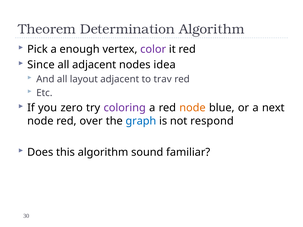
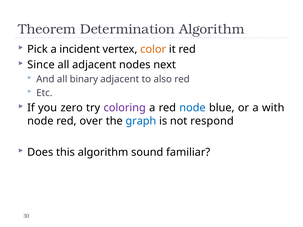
enough: enough -> incident (80, 49)
color colour: purple -> orange (153, 49)
idea: idea -> next (165, 65)
layout: layout -> binary (84, 79)
trav: trav -> also (163, 79)
node colour: orange -> blue (192, 108)
next: next -> with (273, 108)
